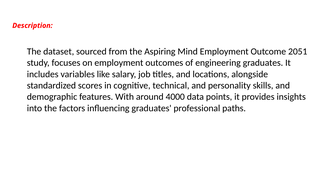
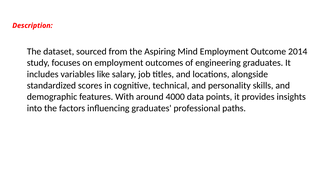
2051: 2051 -> 2014 (298, 52)
